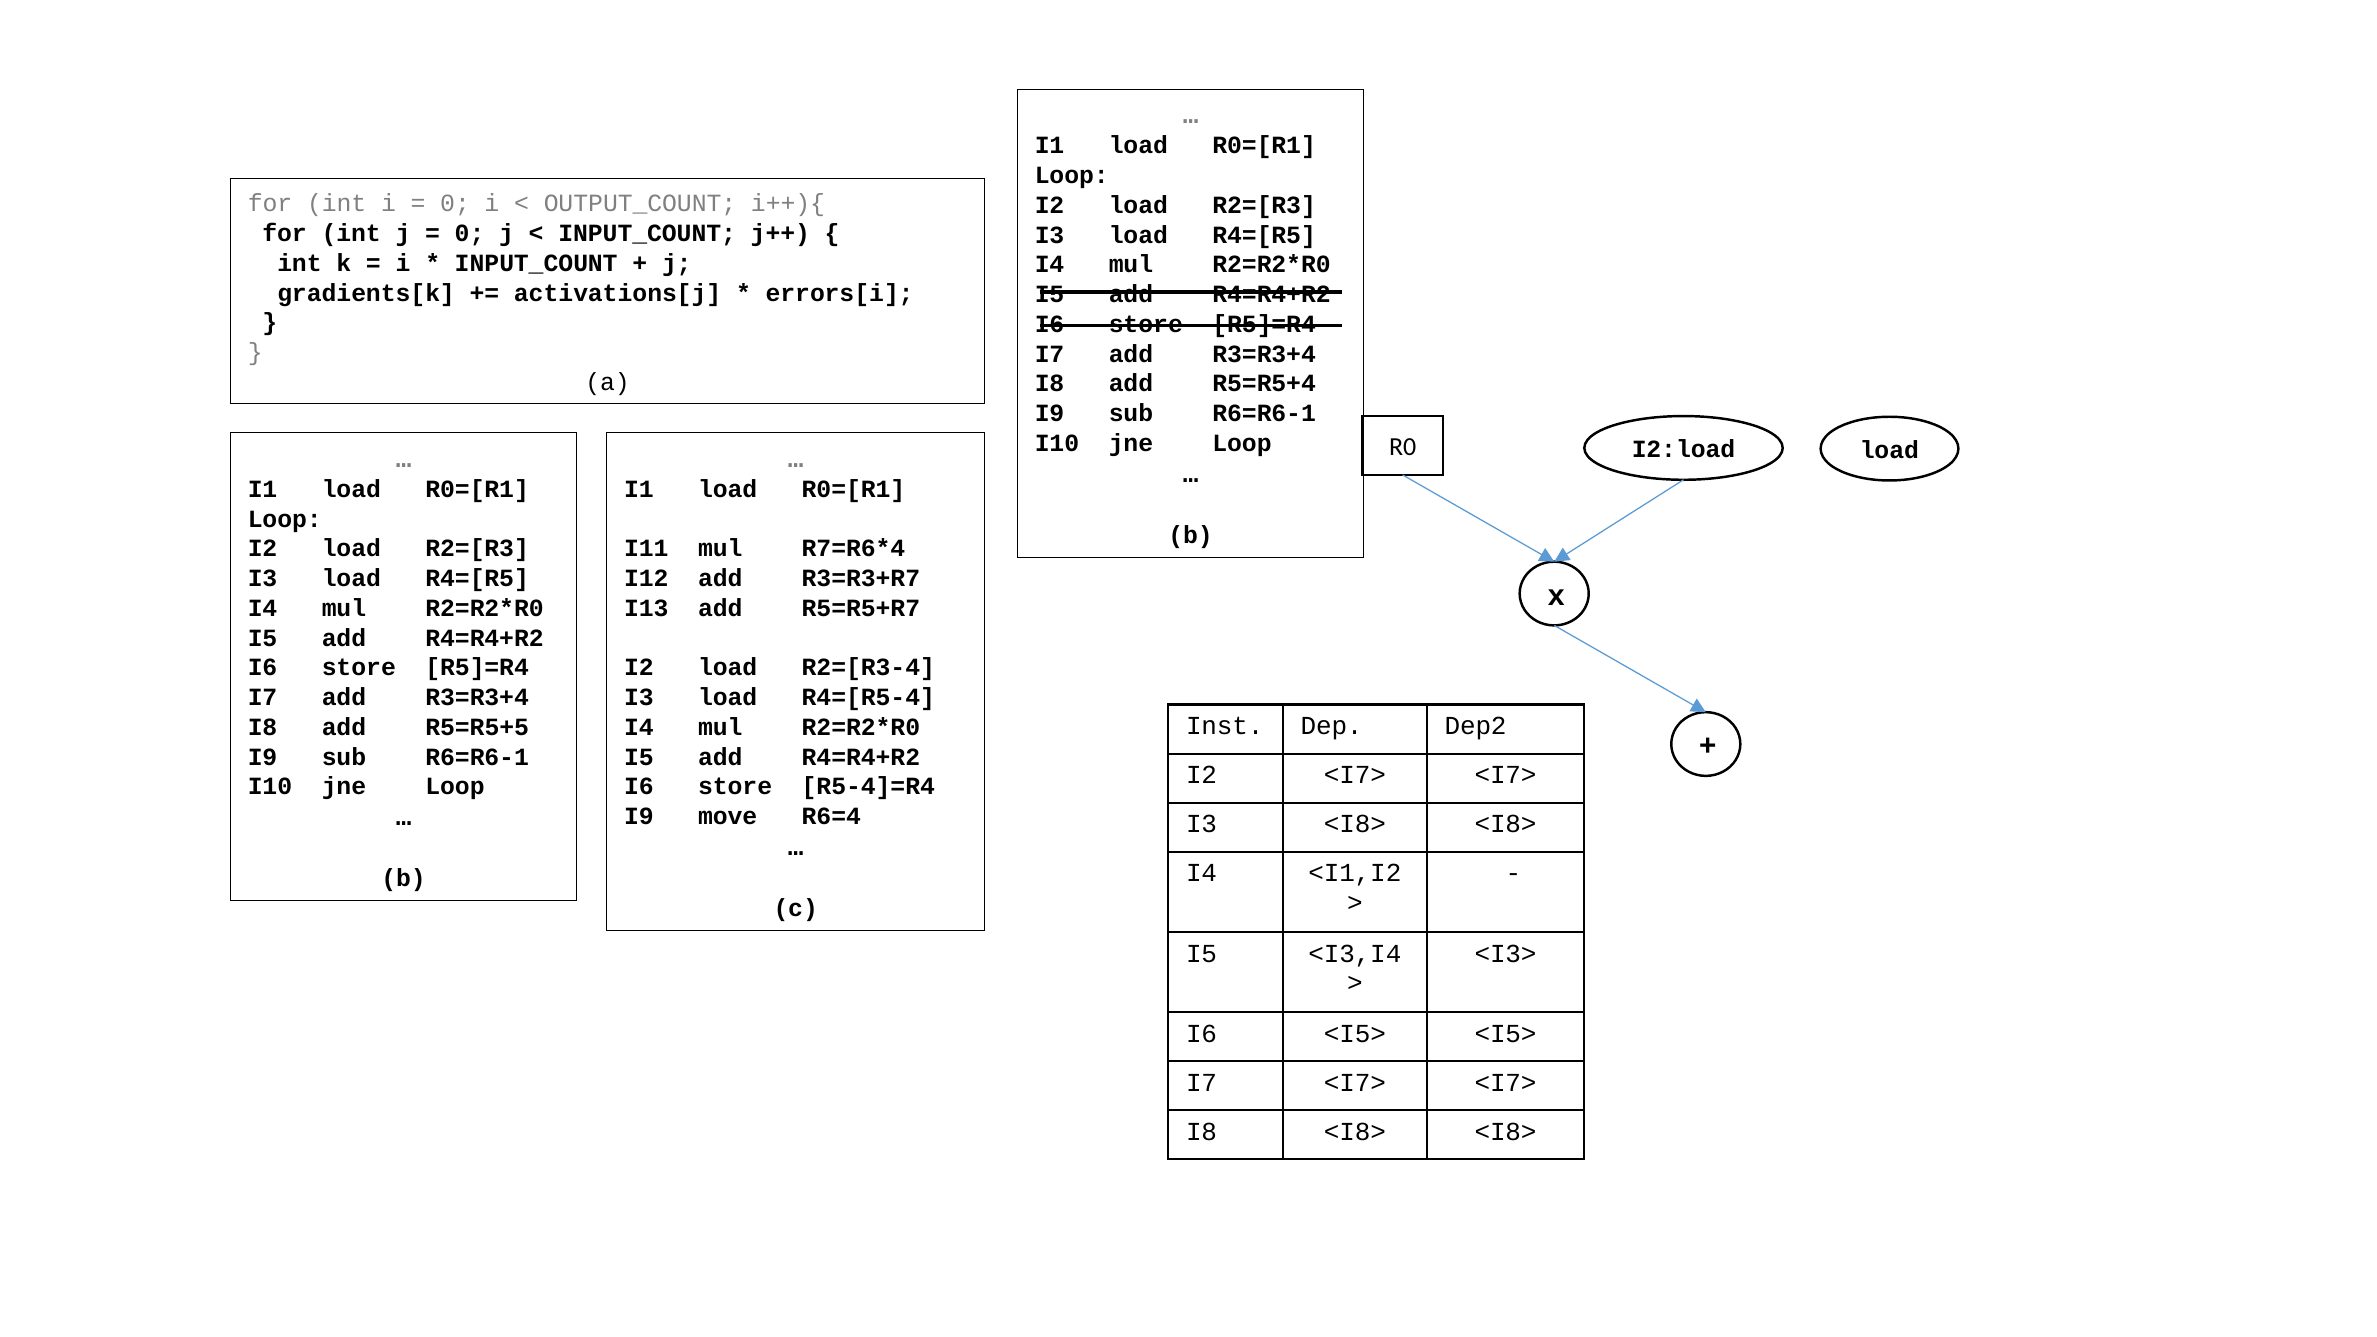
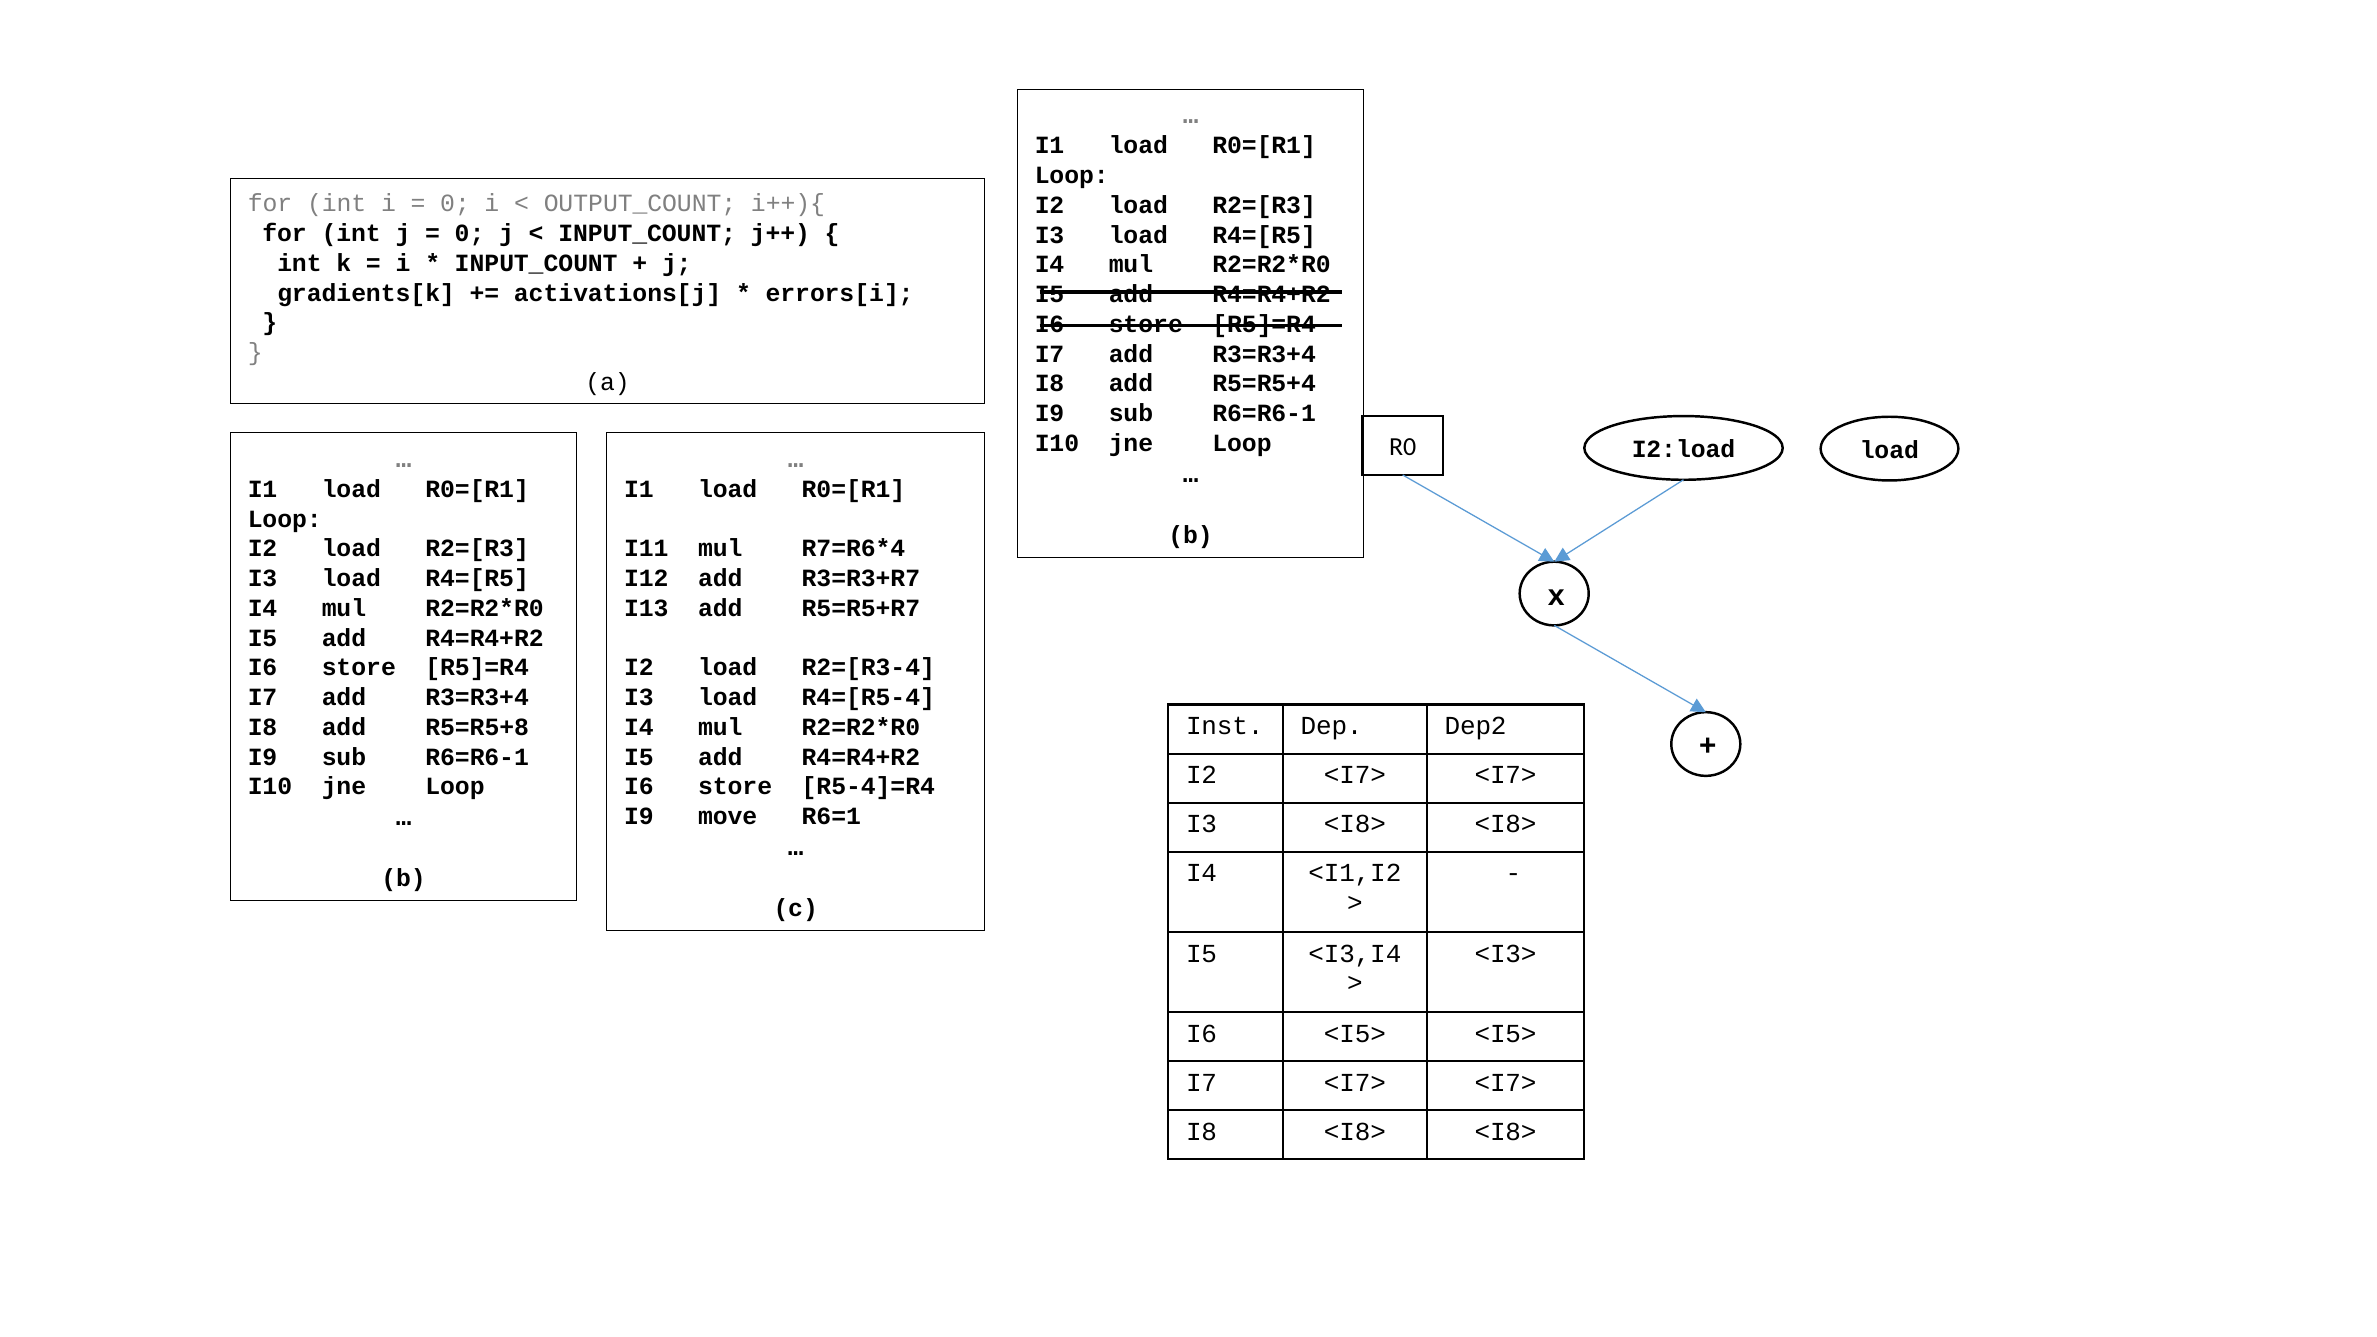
R5=R5+5: R5=R5+5 -> R5=R5+8 (477, 727)
R6=4: R6=4 -> R6=1 (831, 816)
